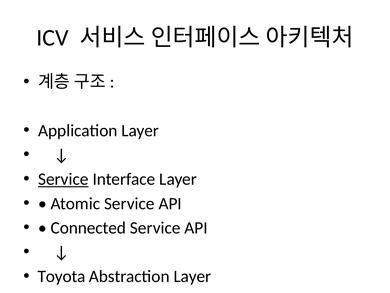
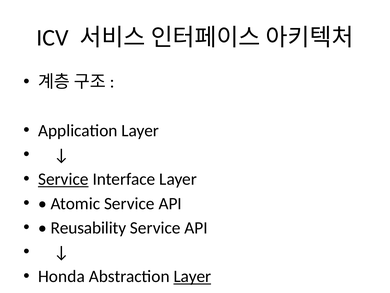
Connected: Connected -> Reusability (88, 227)
Toyota: Toyota -> Honda (61, 276)
Layer underline: none -> present (192, 276)
